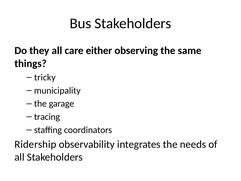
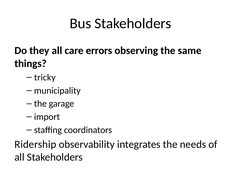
either: either -> errors (99, 51)
tracing: tracing -> import (47, 117)
